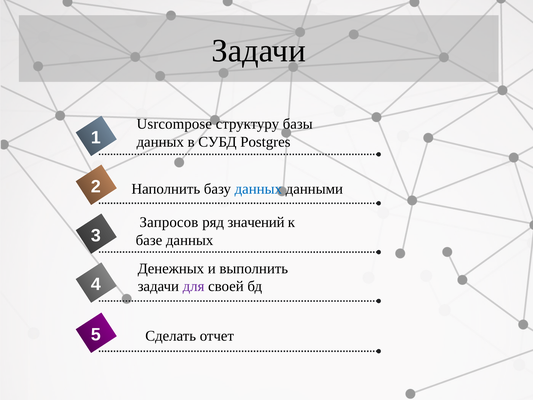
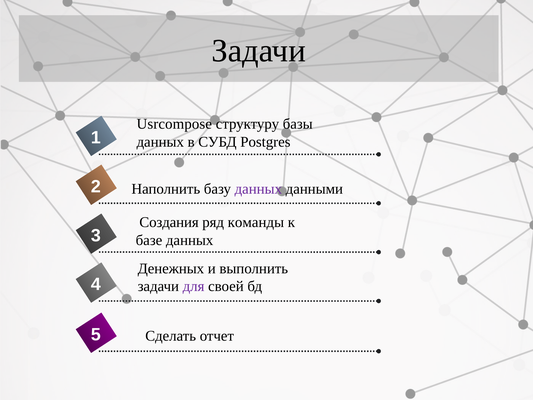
данных colour: blue -> purple (258, 189)
Запросов: Запросов -> Создания (169, 222)
значений: значений -> команды (256, 222)
